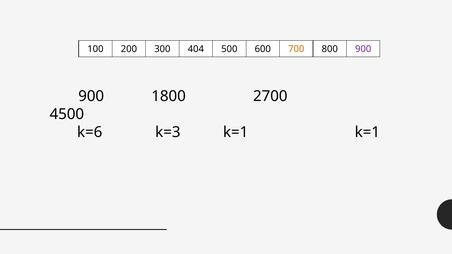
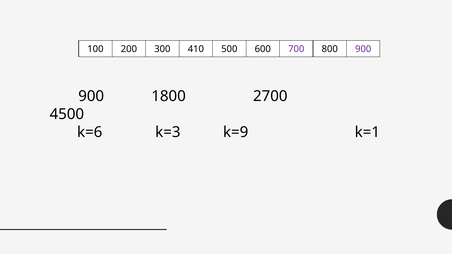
404: 404 -> 410 (196, 49)
700 colour: orange -> purple (296, 49)
k=3 k=1: k=1 -> k=9 (236, 132)
